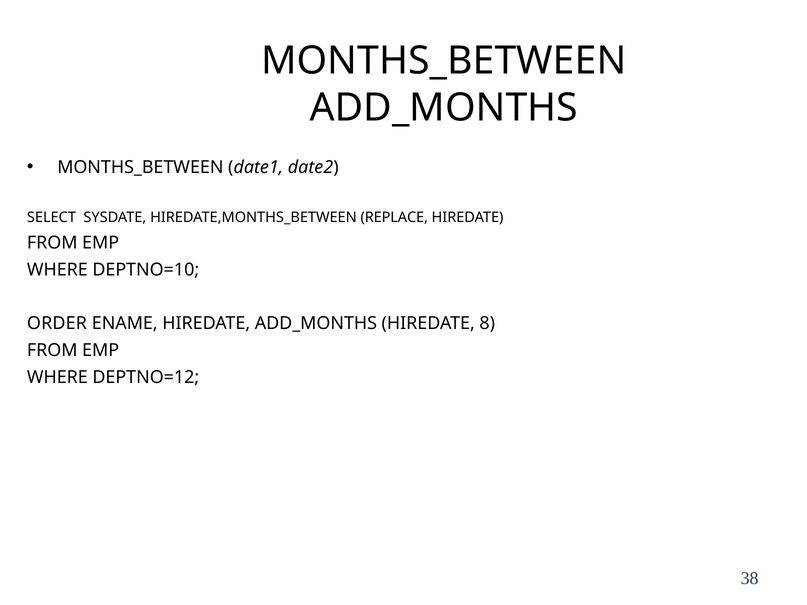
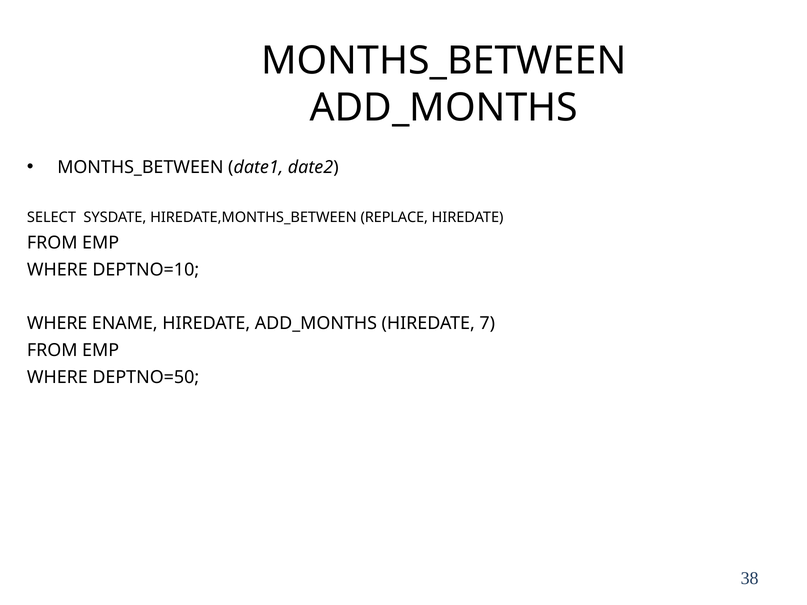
ORDER: ORDER -> WHERE (57, 324)
8: 8 -> 7 (487, 324)
DEPTNO=12: DEPTNO=12 -> DEPTNO=50 (146, 377)
